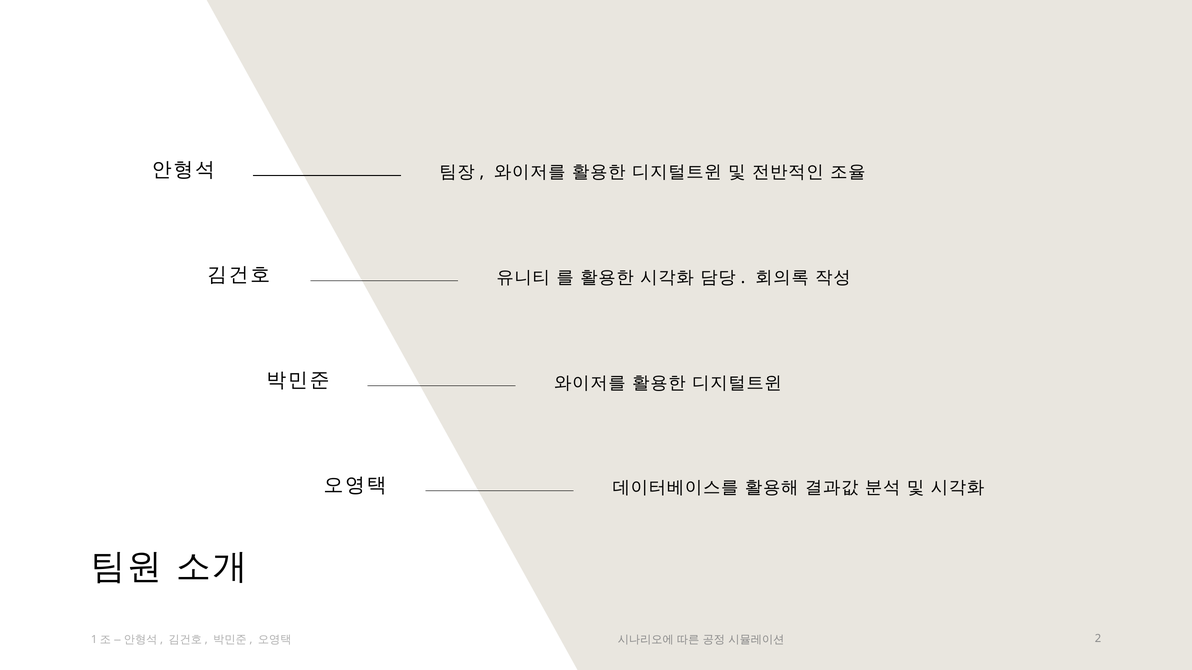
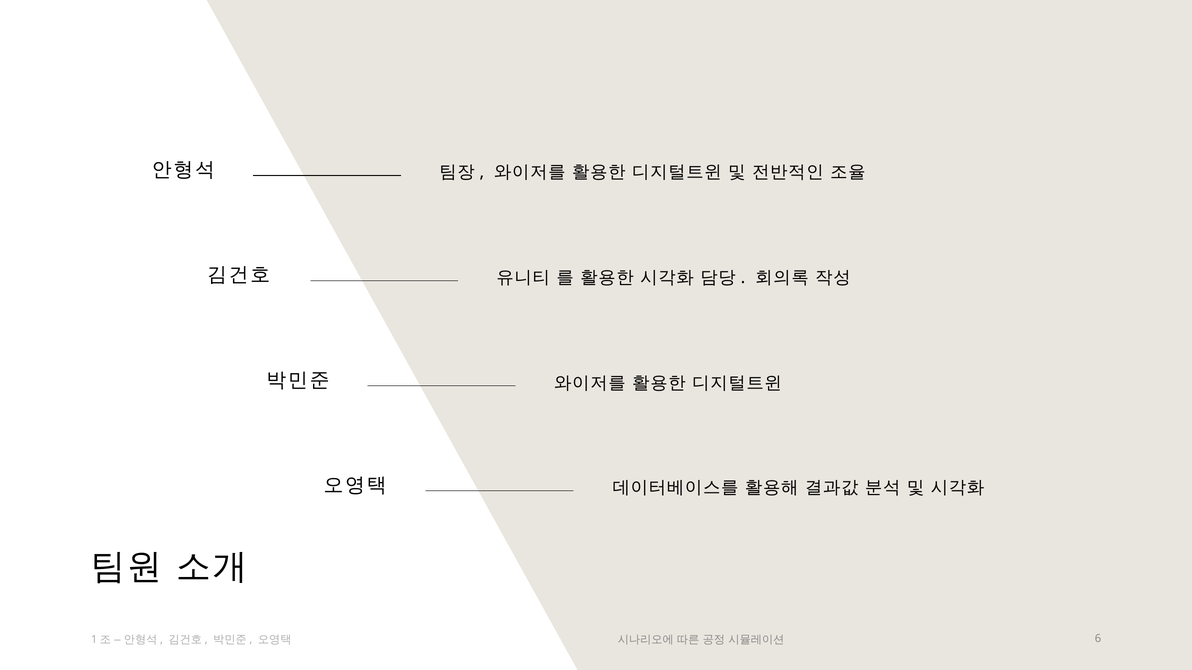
2: 2 -> 6 (1098, 639)
